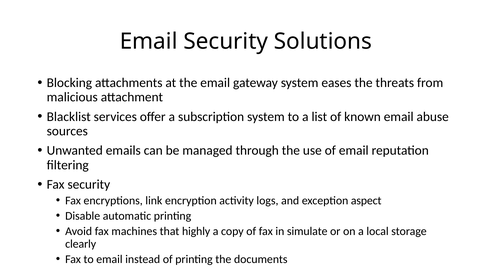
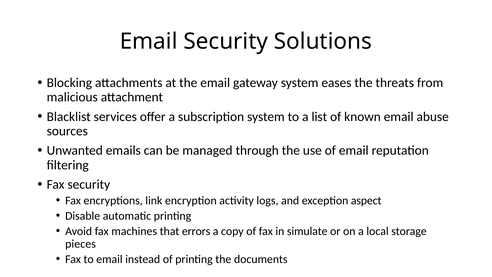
highly: highly -> errors (196, 231)
clearly: clearly -> pieces (81, 244)
